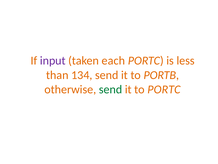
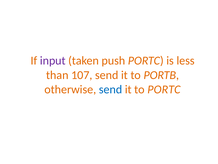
each: each -> push (113, 60)
134: 134 -> 107 (82, 75)
send colour: green -> blue (111, 89)
